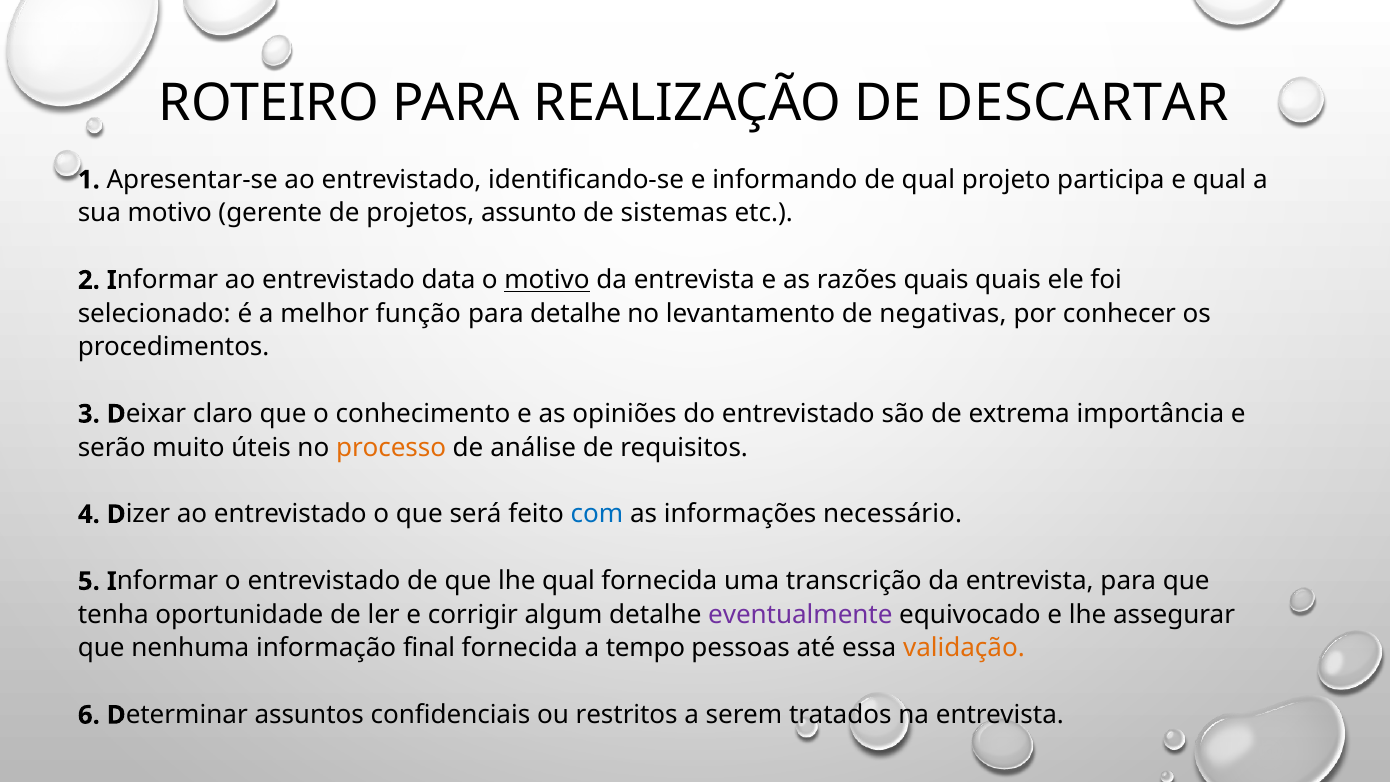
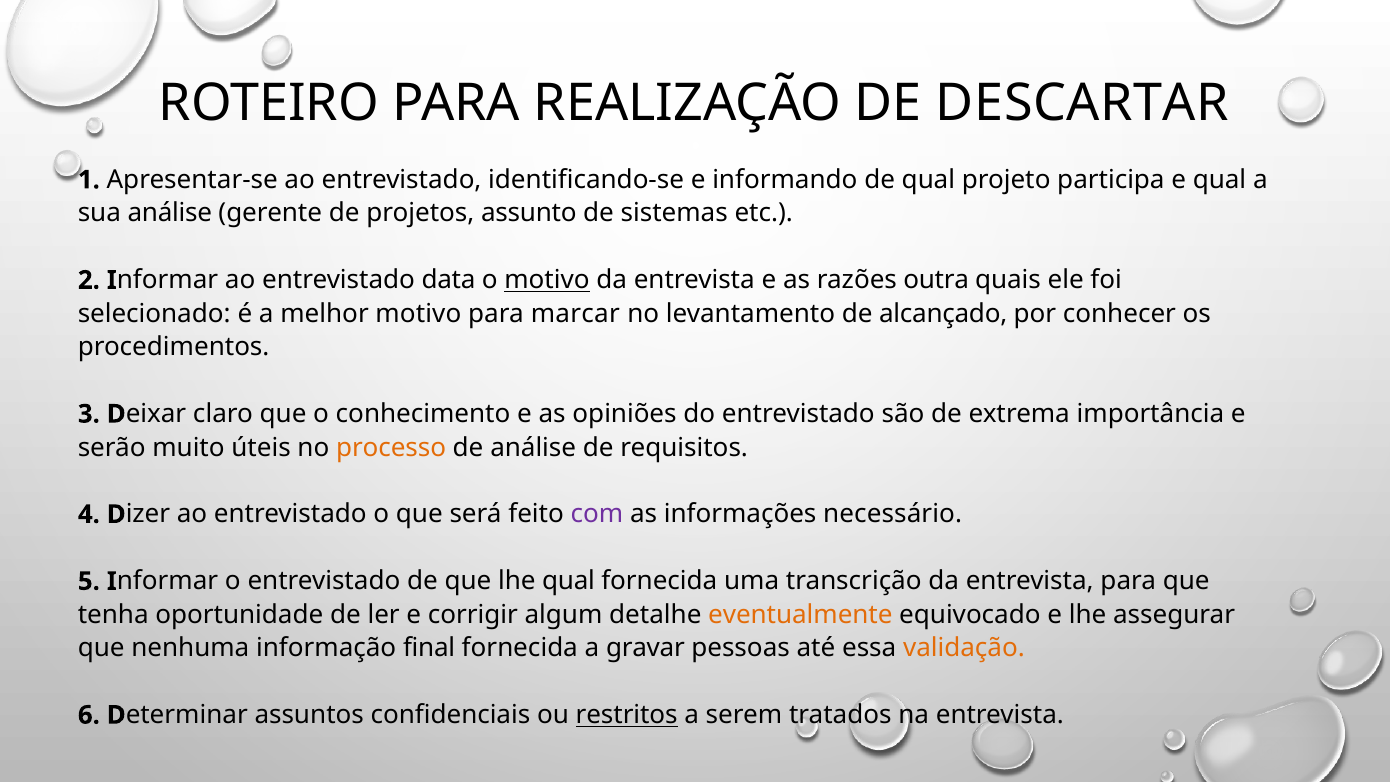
sua motivo: motivo -> análise (170, 213)
razões quais: quais -> outra (936, 280)
melhor função: função -> motivo (418, 314)
para detalhe: detalhe -> marcar (575, 314)
negativas: negativas -> alcançado (943, 314)
com colour: blue -> purple (597, 514)
eventualmente colour: purple -> orange (800, 615)
tempo: tempo -> gravar (645, 648)
restritos underline: none -> present (627, 715)
